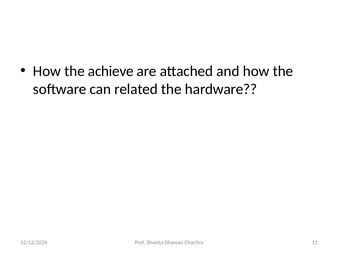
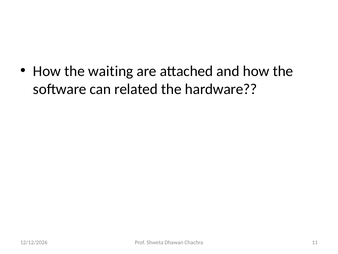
achieve: achieve -> waiting (111, 71)
